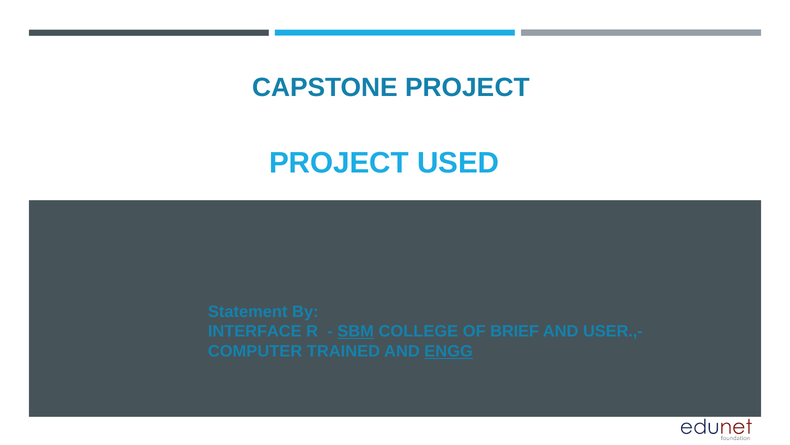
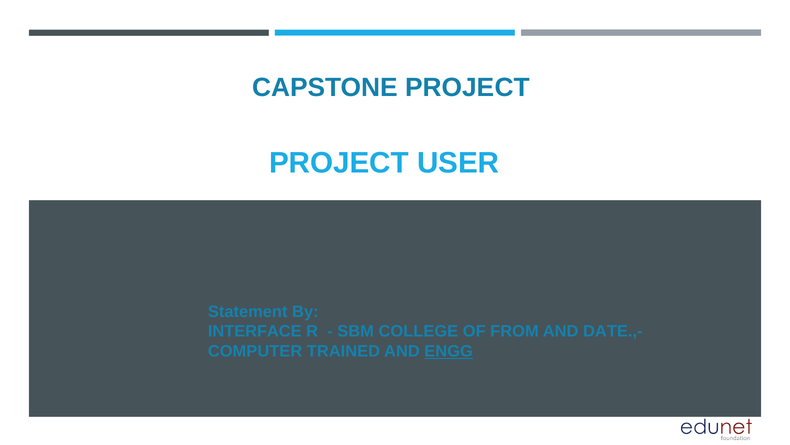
USED: USED -> USER (458, 163)
SBM underline: present -> none (356, 331)
BRIEF: BRIEF -> FROM (515, 331)
USER.,-: USER.,- -> DATE.,- (613, 331)
